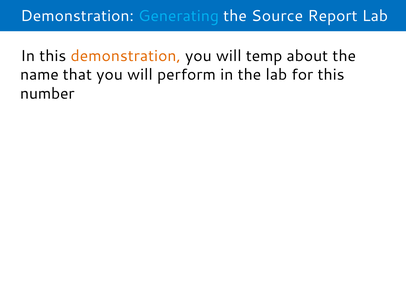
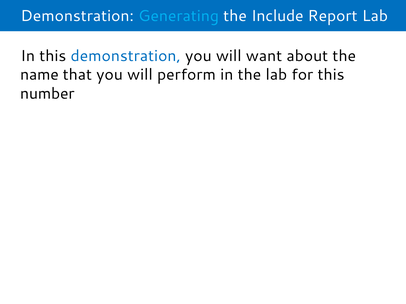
Source: Source -> Include (277, 16)
demonstration colour: orange -> blue (126, 56)
temp: temp -> want (264, 56)
